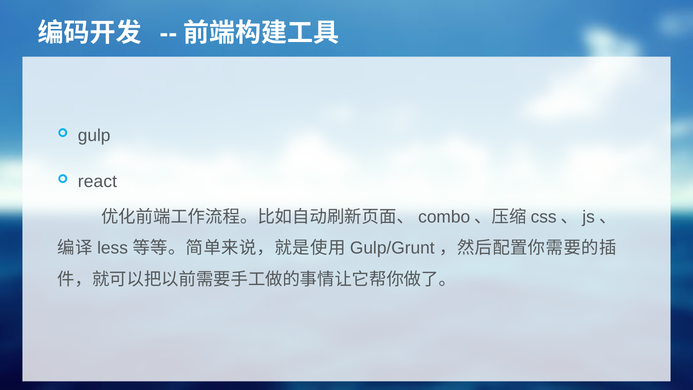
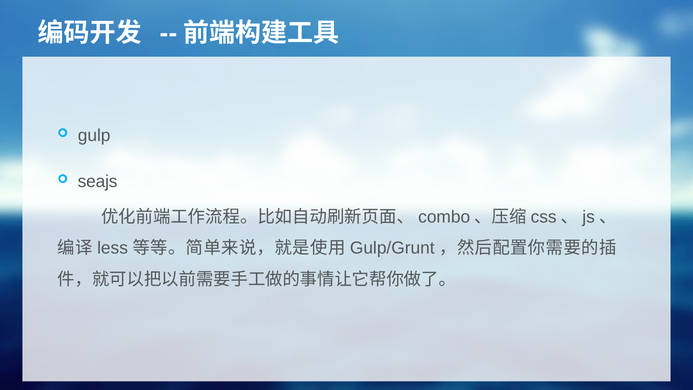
react: react -> seajs (98, 181)
